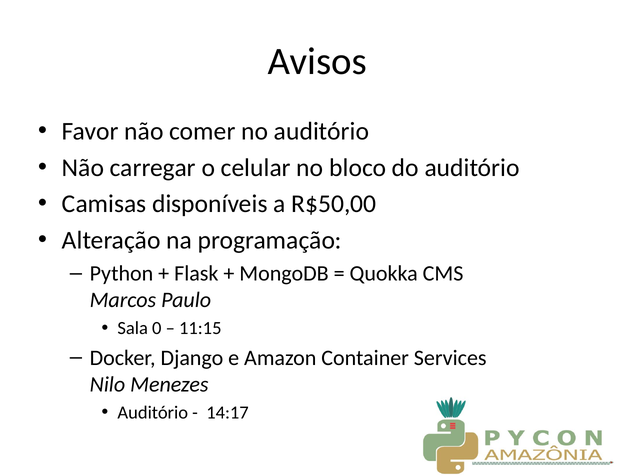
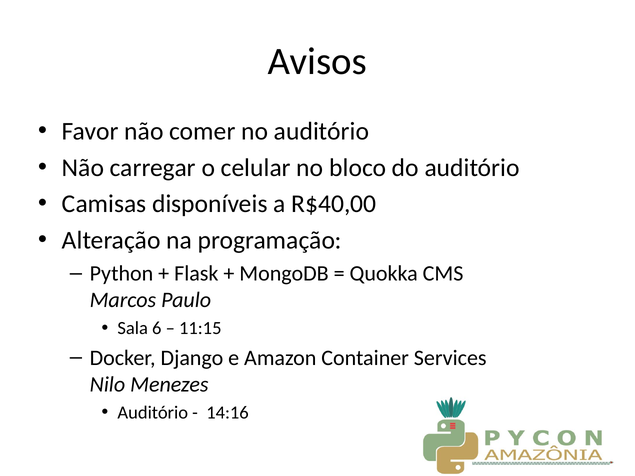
R$50,00: R$50,00 -> R$40,00 (334, 204)
0: 0 -> 6 (157, 329)
14:17: 14:17 -> 14:16 (228, 413)
